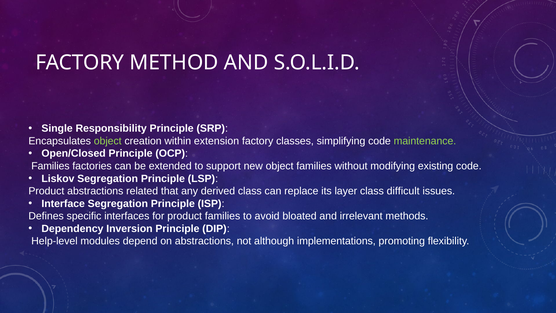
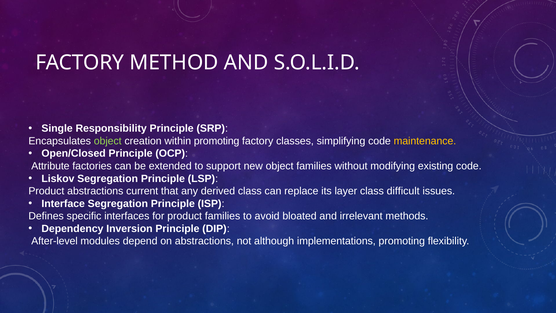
within extension: extension -> promoting (217, 141)
maintenance colour: light green -> yellow (425, 141)
Families: Families -> Attribute (50, 166)
related: related -> current (142, 191)
Help-level: Help-level -> After-level (54, 241)
